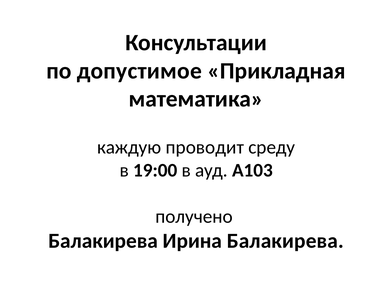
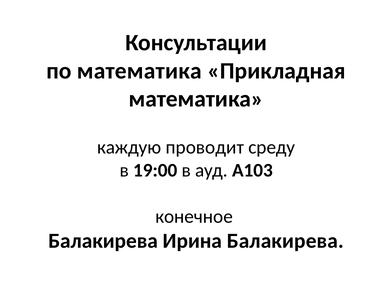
по допустимое: допустимое -> математика (139, 71)
получено: получено -> конечное (194, 216)
